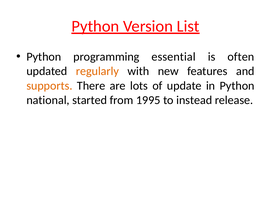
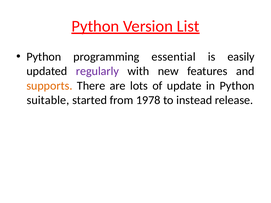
often: often -> easily (241, 57)
regularly colour: orange -> purple (97, 71)
national: national -> suitable (48, 100)
1995: 1995 -> 1978 (148, 100)
